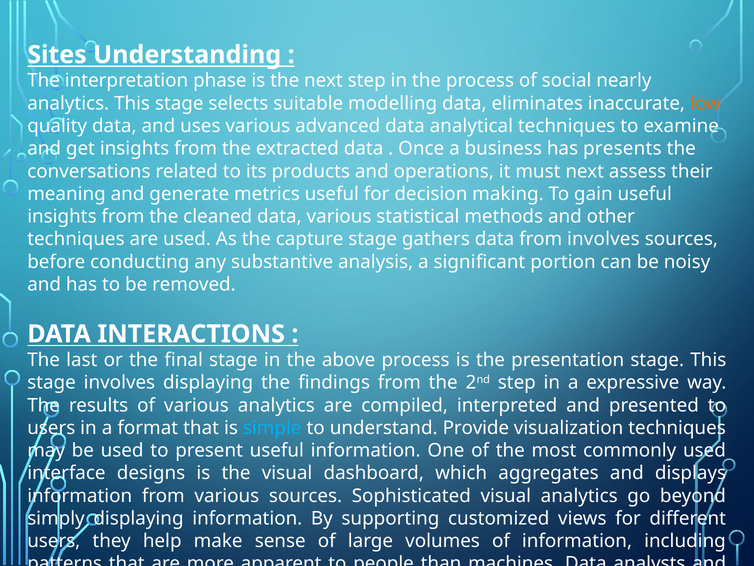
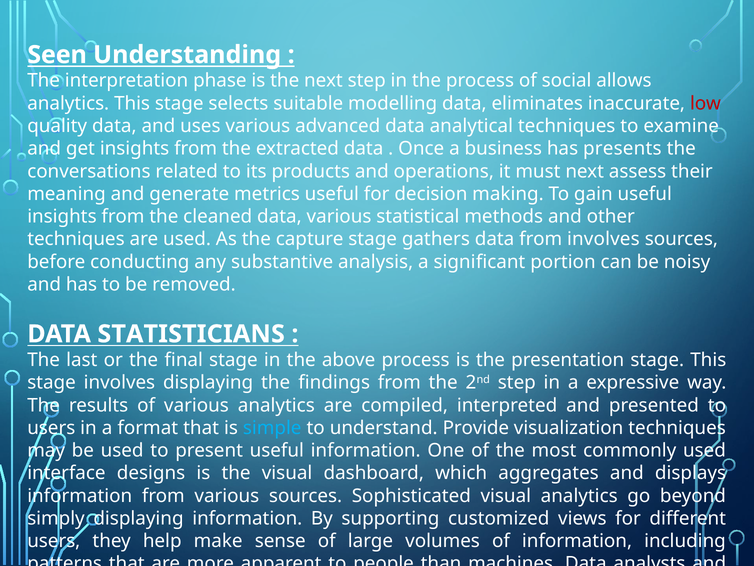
Sites: Sites -> Seen (57, 55)
nearly: nearly -> allows (624, 81)
low colour: orange -> red (705, 103)
DATA INTERACTIONS: INTERACTIONS -> STATISTICIANS (191, 334)
